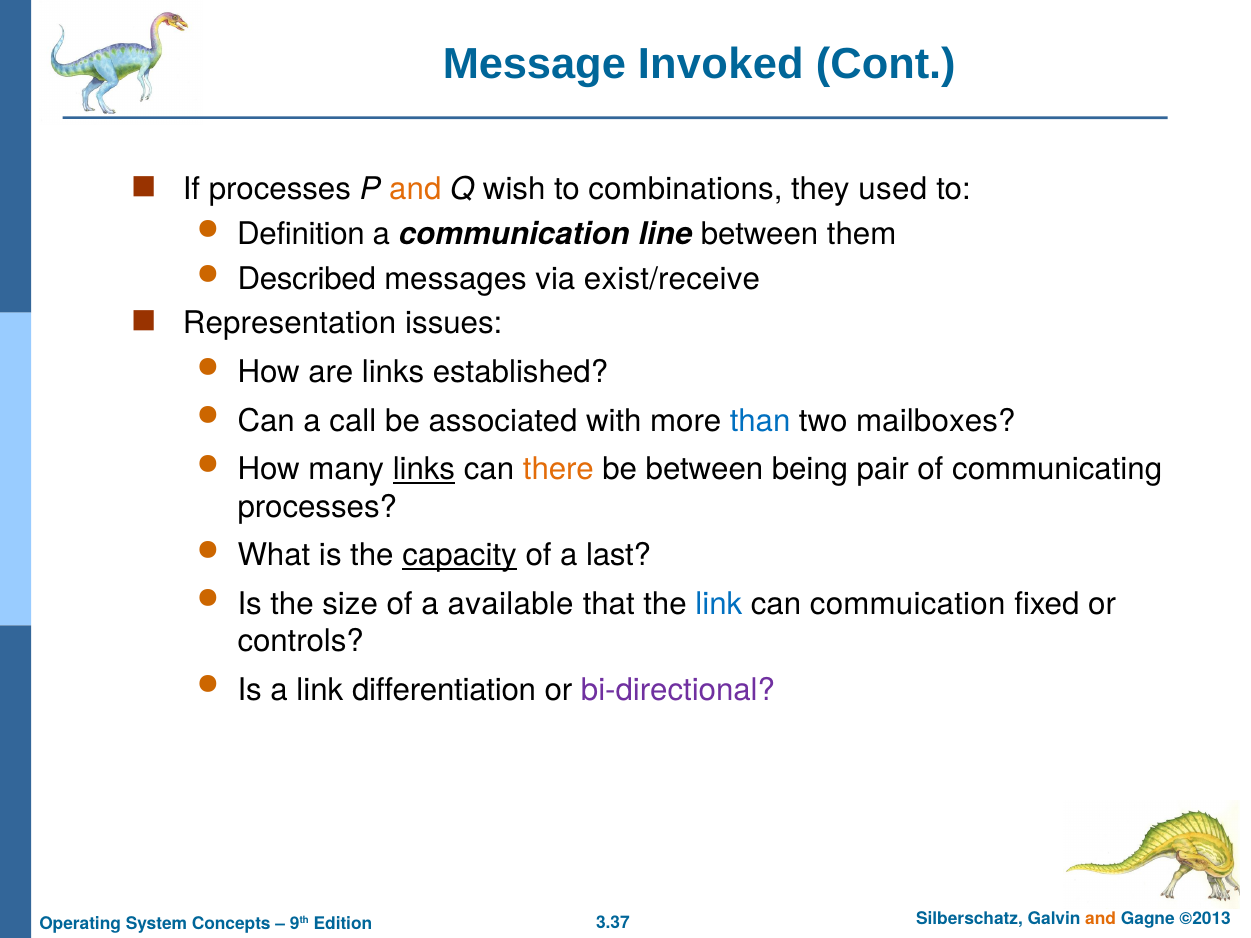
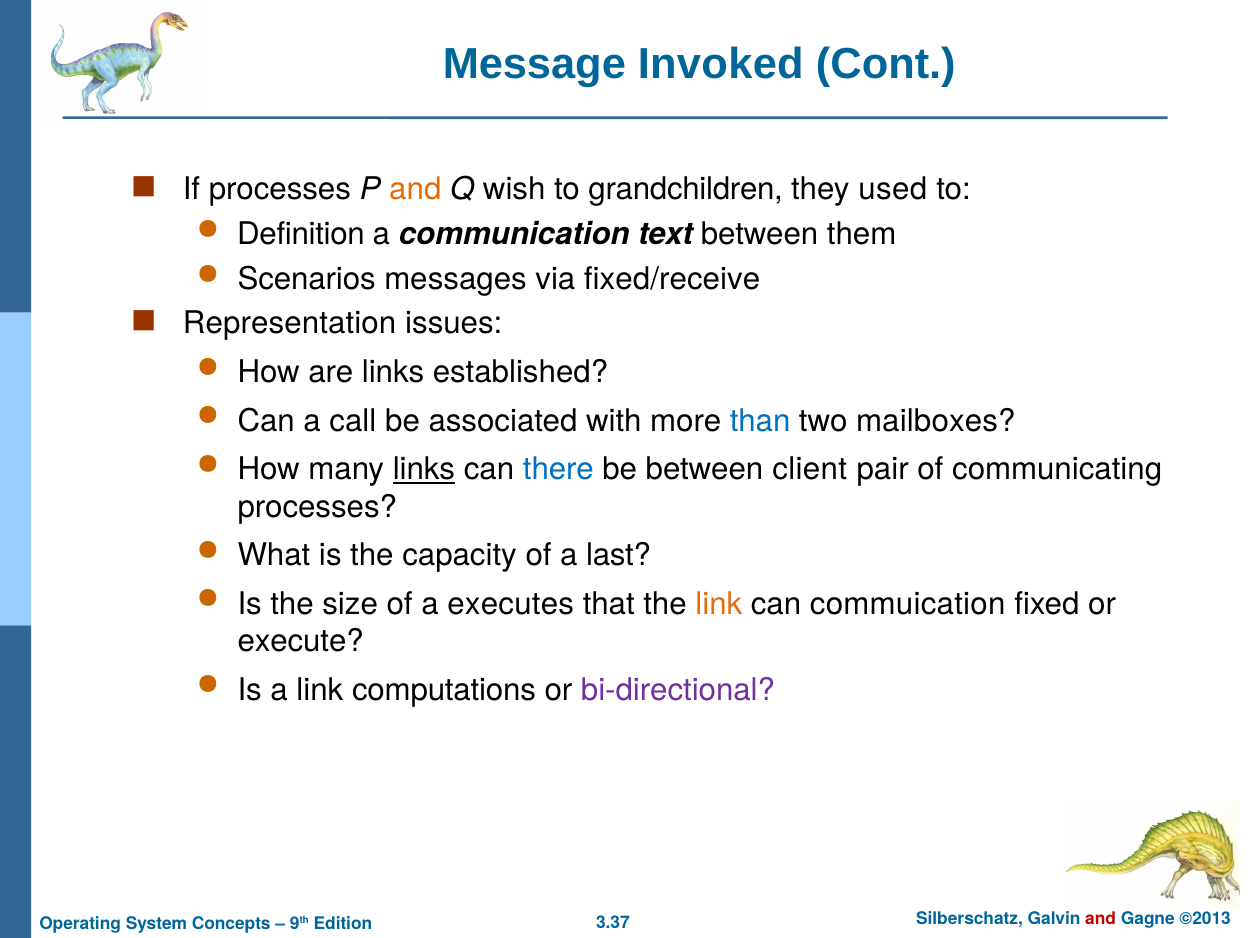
combinations: combinations -> grandchildren (686, 190)
line: line -> text (666, 234)
Described: Described -> Scenarios (307, 279)
exist/receive: exist/receive -> fixed/receive (672, 279)
there colour: orange -> blue (558, 470)
being: being -> client (810, 470)
capacity underline: present -> none (460, 556)
available: available -> executes (511, 604)
link colour: blue -> orange (719, 604)
controls: controls -> execute (301, 642)
differentiation: differentiation -> computations (444, 690)
and colour: orange -> red (1101, 919)
